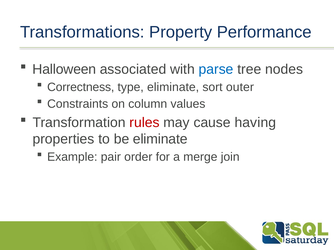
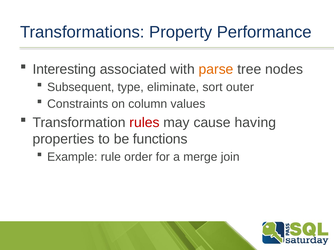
Halloween: Halloween -> Interesting (64, 69)
parse colour: blue -> orange (216, 69)
Correctness: Correctness -> Subsequent (81, 87)
be eliminate: eliminate -> functions (160, 139)
pair: pair -> rule (111, 157)
